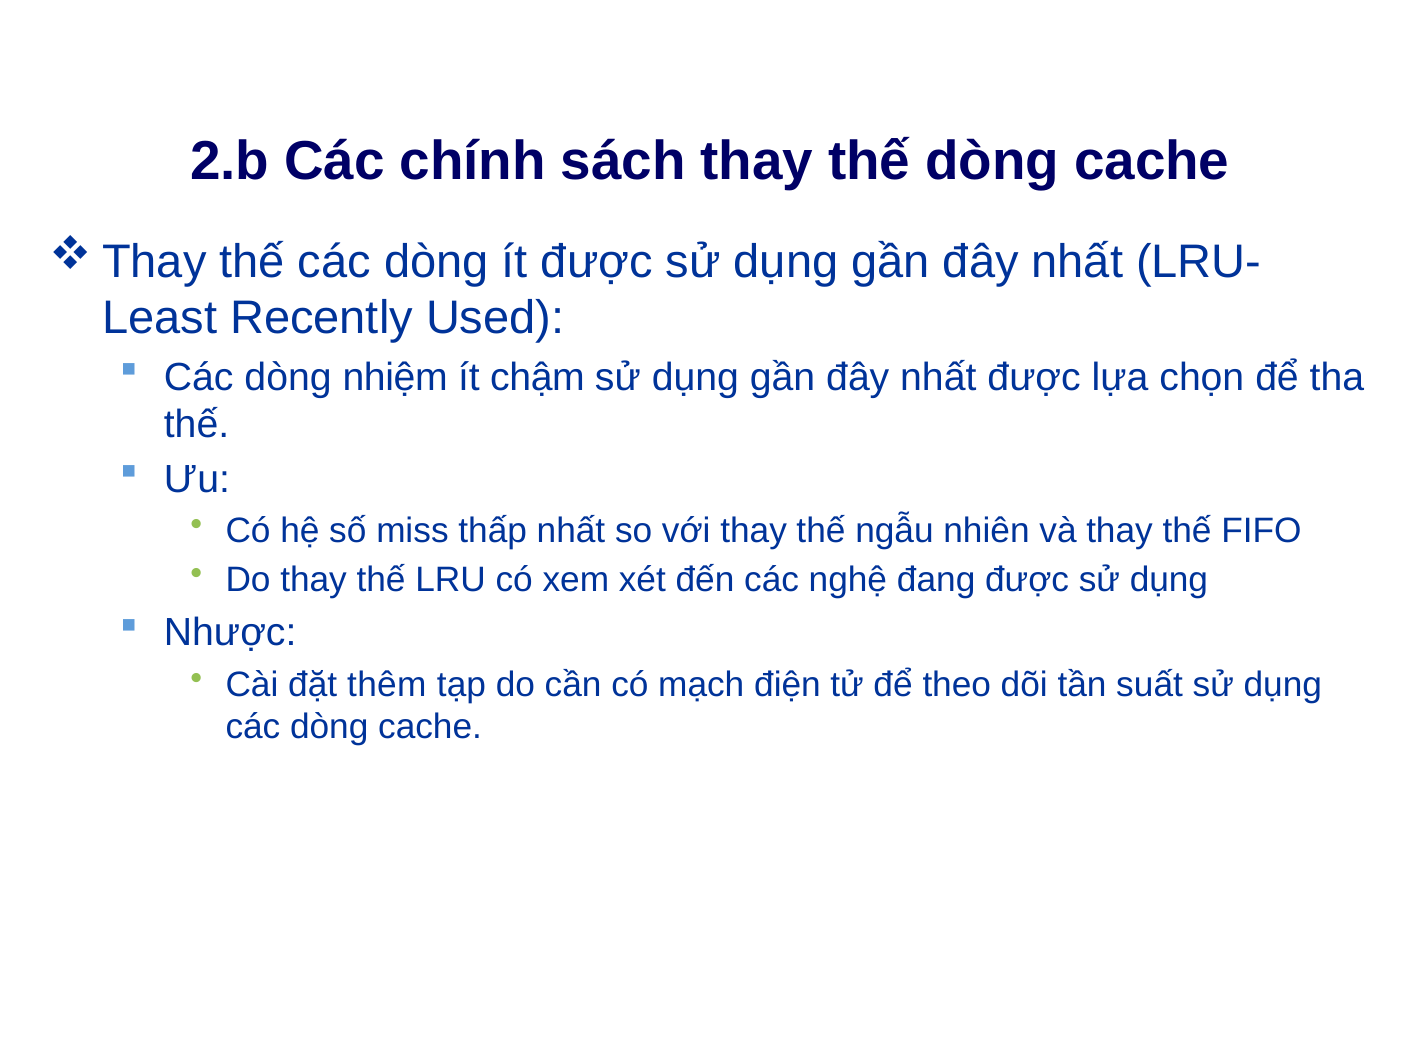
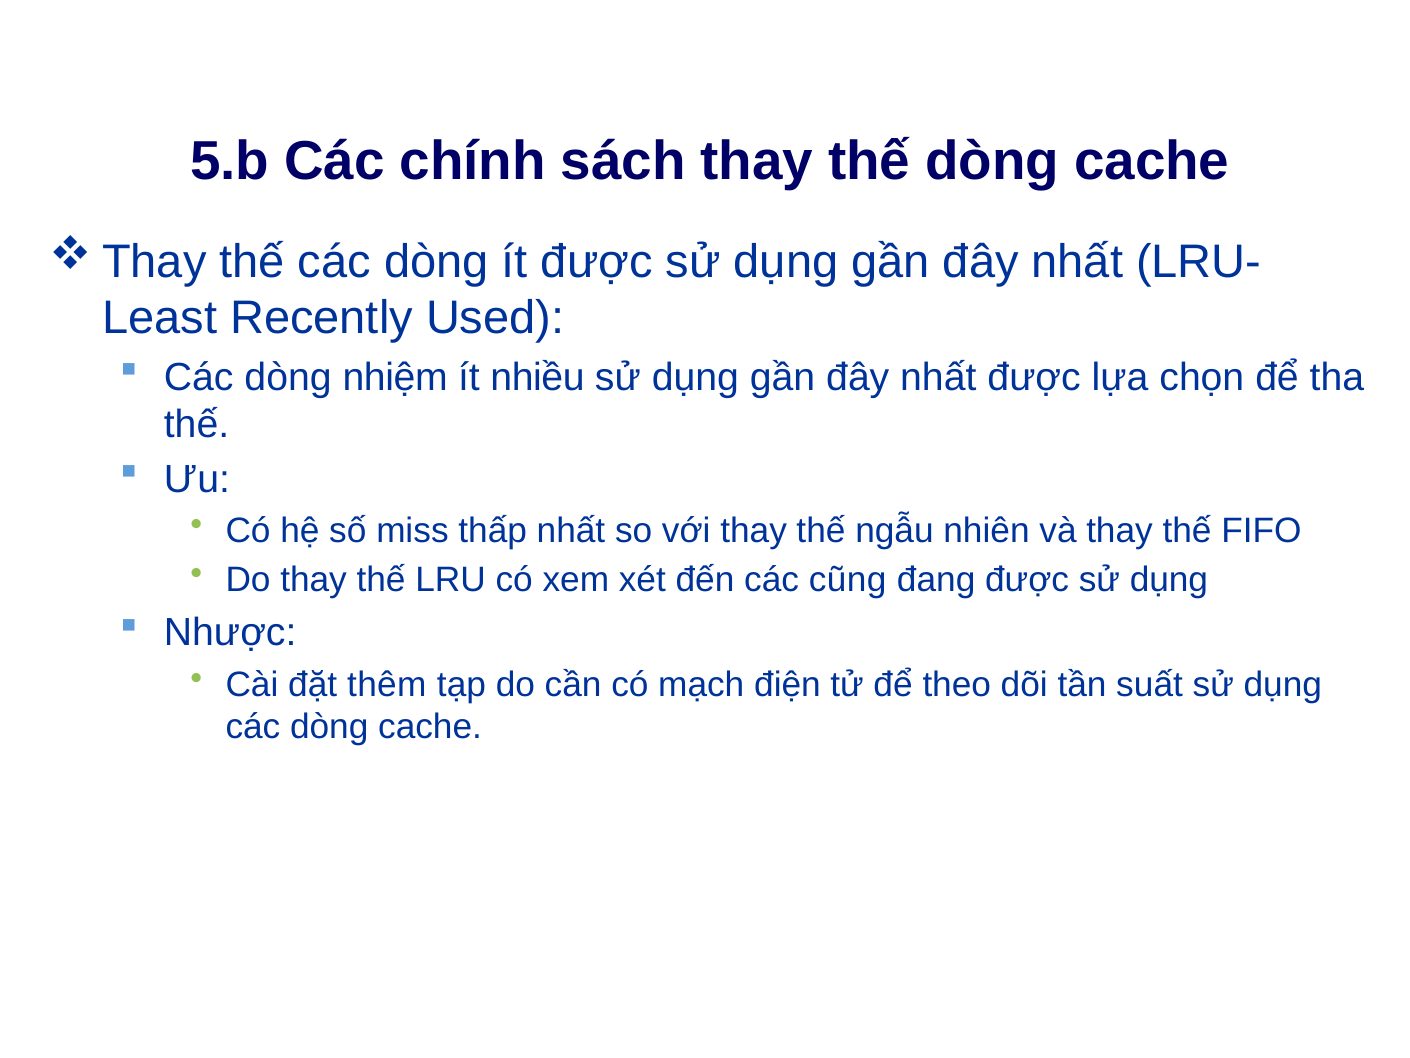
2.b: 2.b -> 5.b (230, 161)
chậm: chậm -> nhiều (538, 377)
nghệ: nghệ -> cũng (848, 580)
